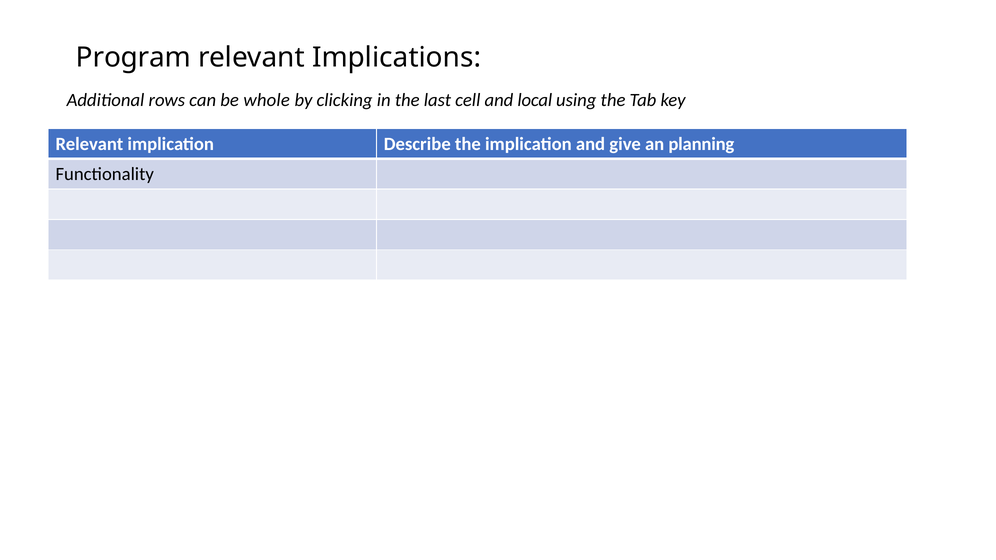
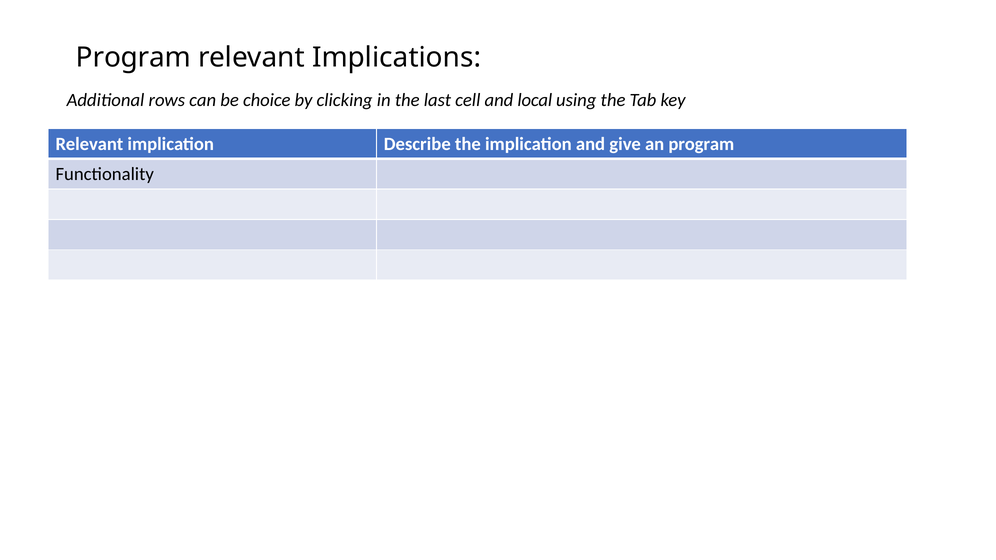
whole: whole -> choice (267, 100)
an planning: planning -> program (701, 144)
